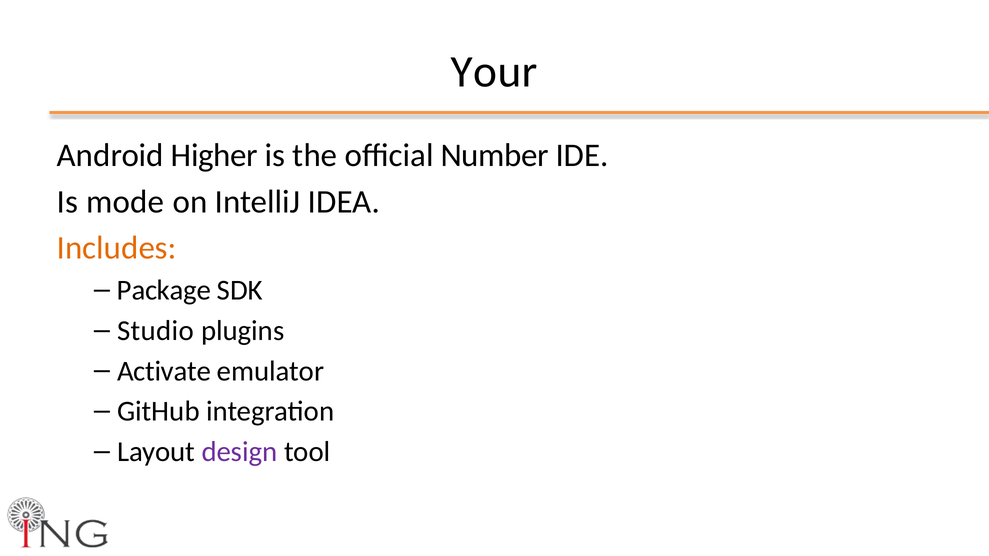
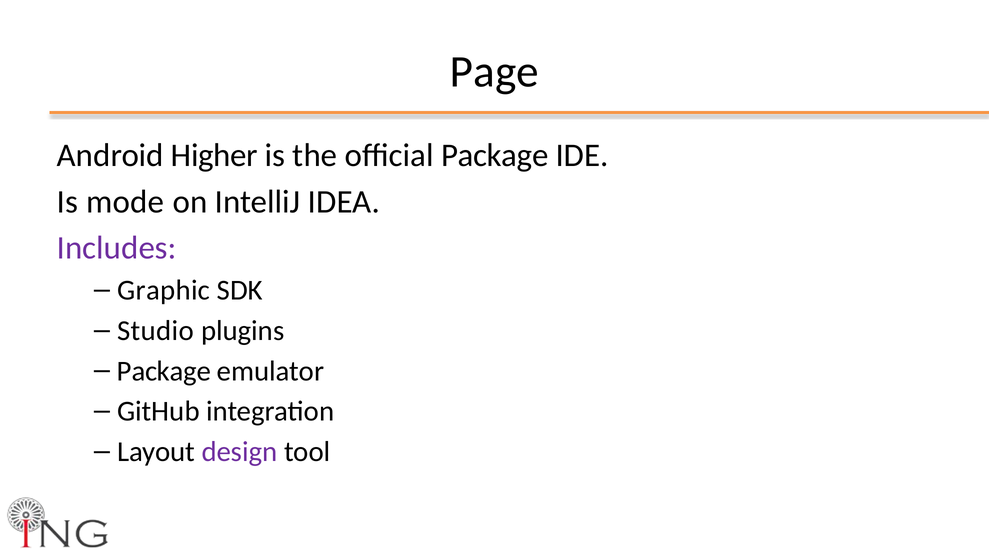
Your: Your -> Page (494, 72)
official Number: Number -> Package (495, 156)
Includes colour: orange -> purple (117, 248)
Package: Package -> Graphic (164, 291)
Activate: Activate -> Package (164, 371)
